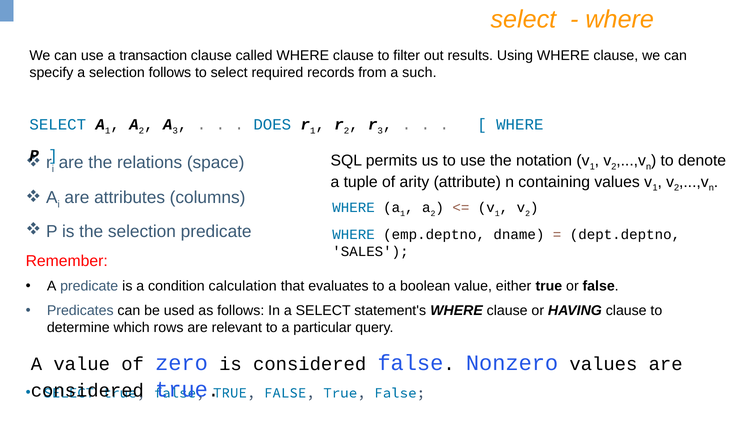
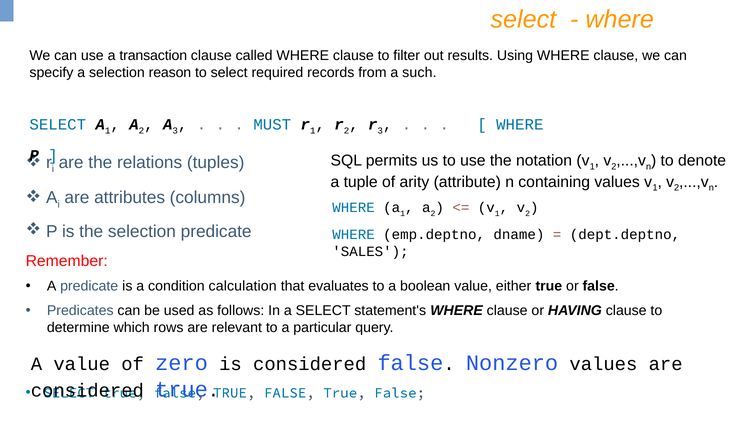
selection follows: follows -> reason (170, 73)
DOES: DOES -> MUST (272, 125)
space: space -> tuples (216, 162)
